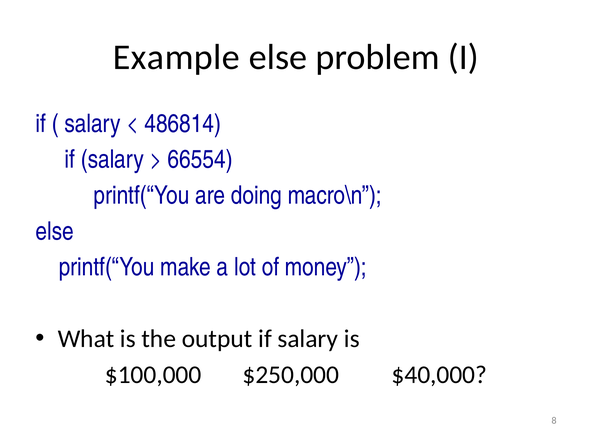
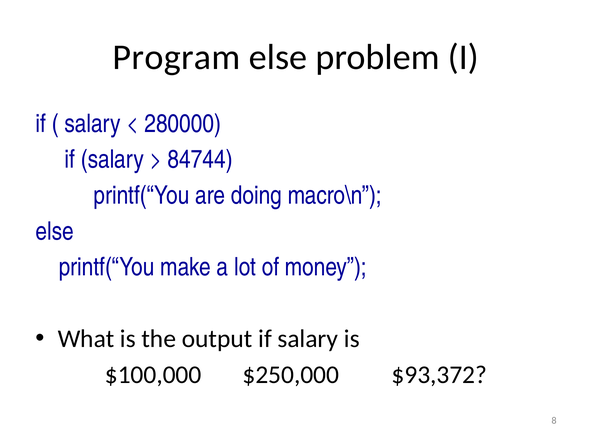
Example: Example -> Program (176, 57)
486814: 486814 -> 280000 (183, 124)
66554: 66554 -> 84744 (200, 160)
$40,000: $40,000 -> $93,372 (439, 375)
